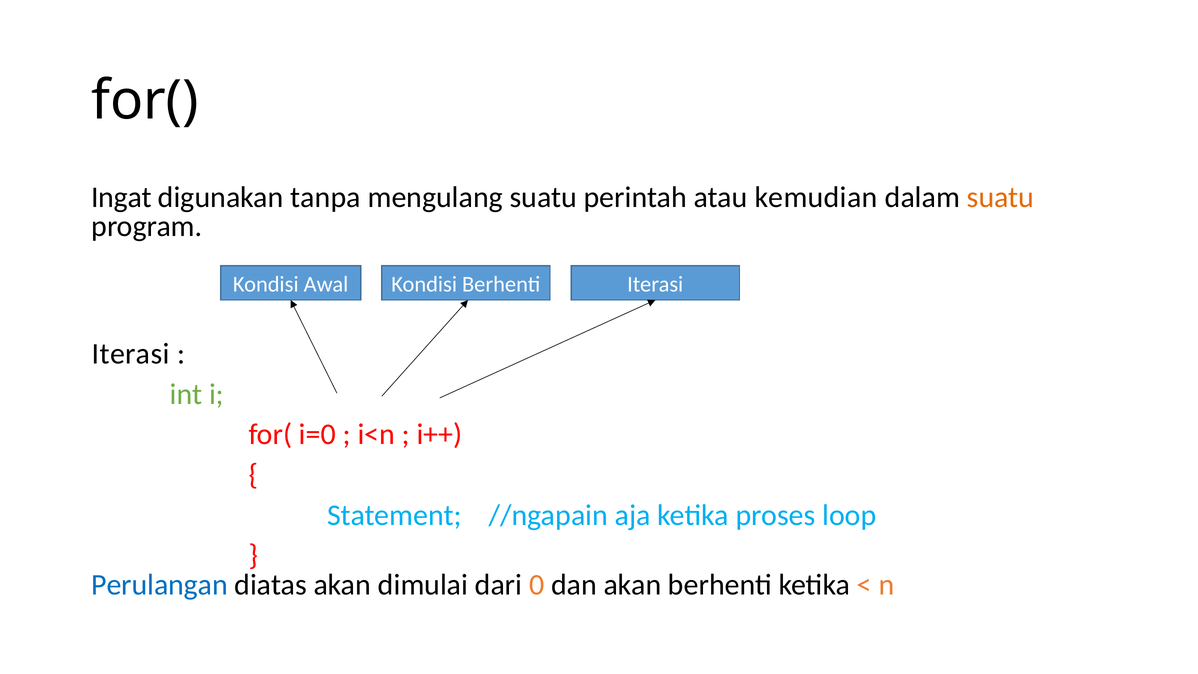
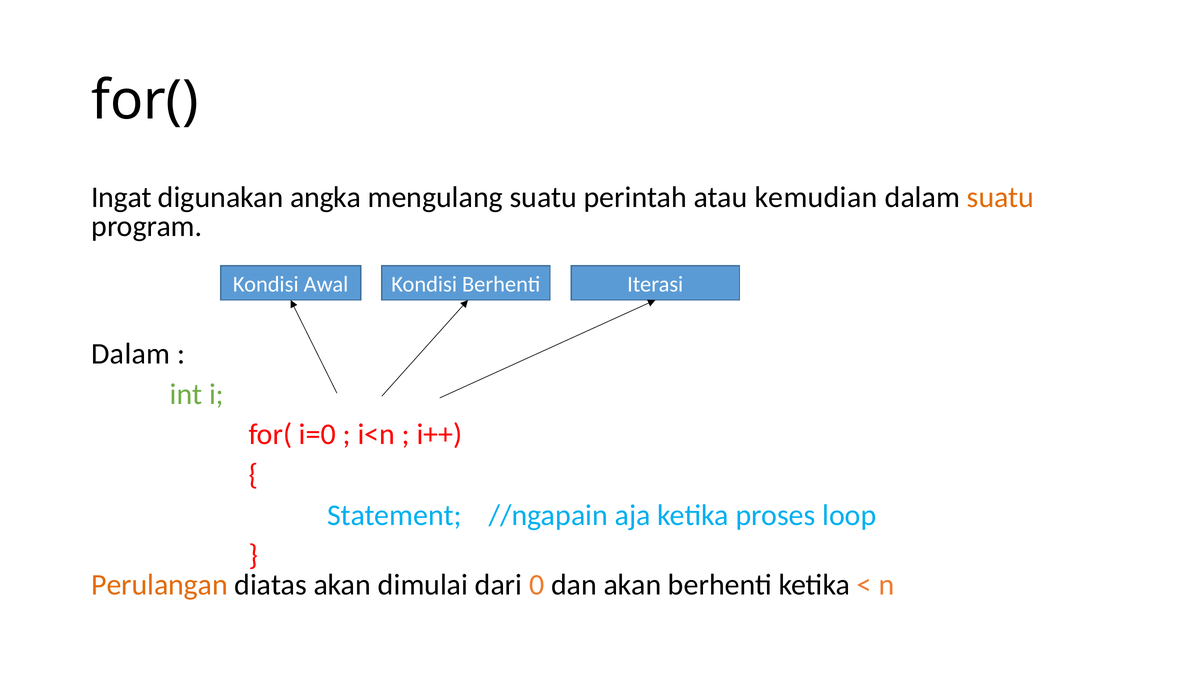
tanpa: tanpa -> angka (326, 197)
Iterasi: Iterasi -> Dalam (131, 354)
Perulangan colour: blue -> orange (160, 585)
